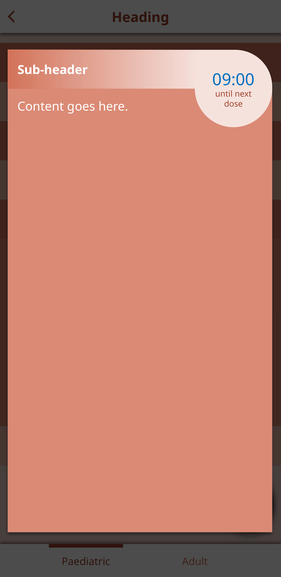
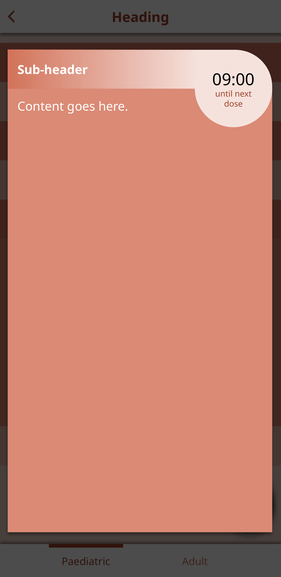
09:00 colour: blue -> black (233, 80)
